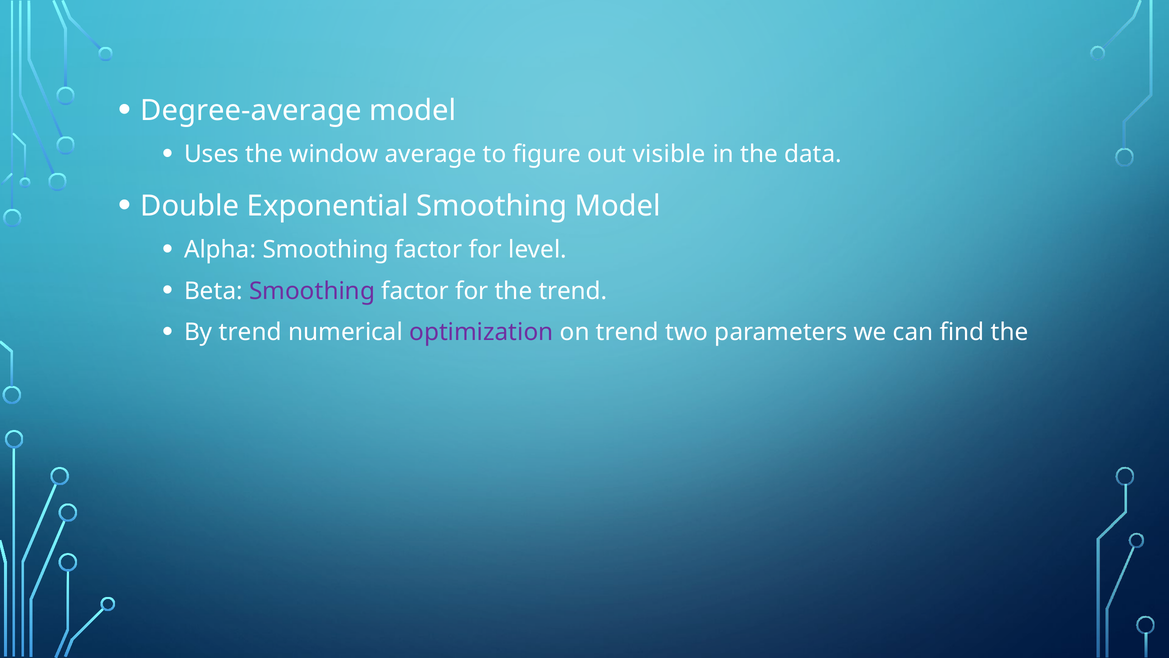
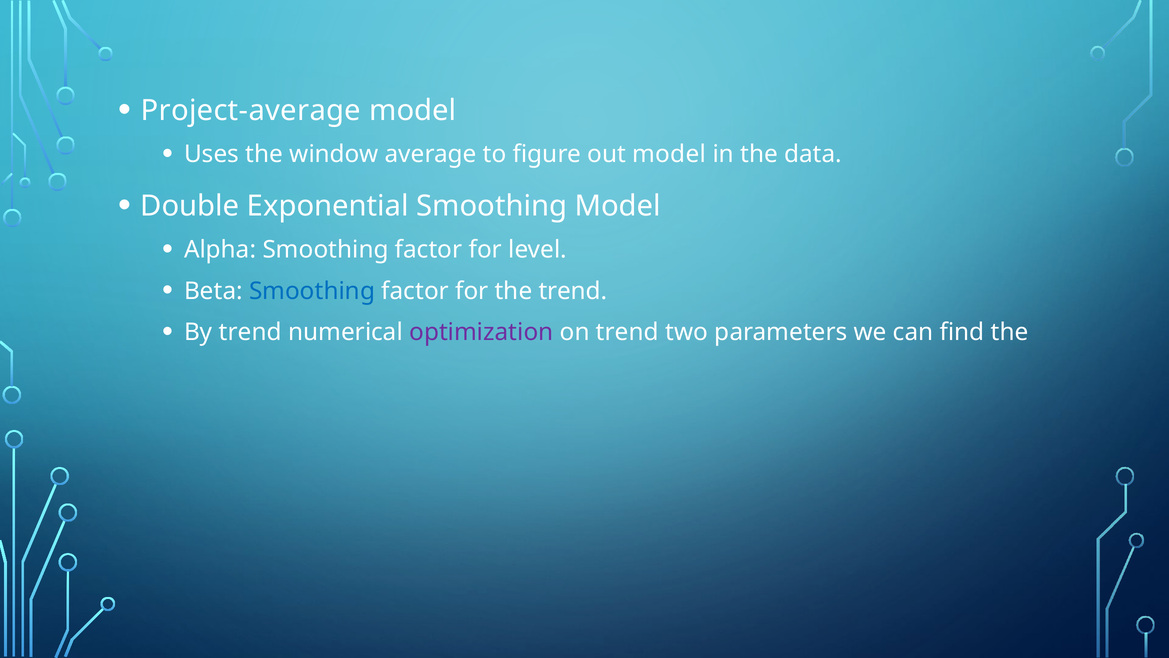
Degree-average: Degree-average -> Project-average (251, 110)
out visible: visible -> model (669, 154)
Smoothing colour: purple -> blue (312, 291)
